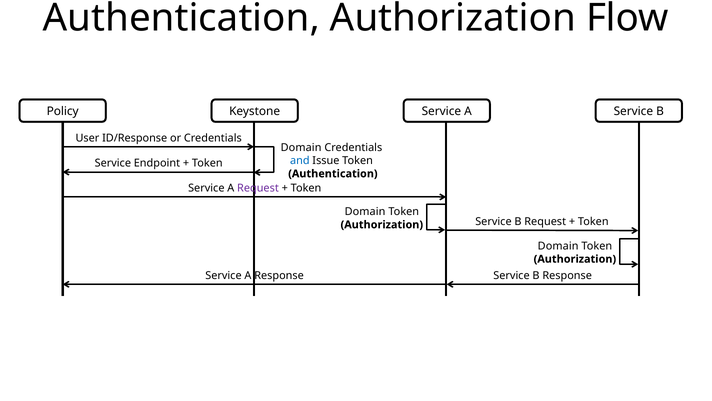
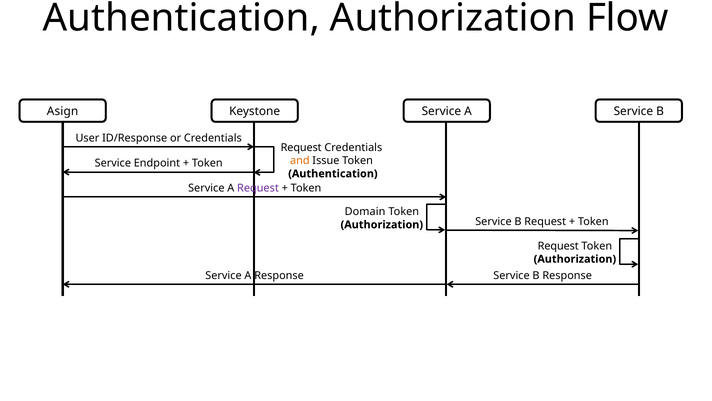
Policy: Policy -> Asign (63, 111)
Domain: Domain -> Request (301, 147)
and colour: blue -> orange (300, 160)
Domain: Domain -> Request (558, 246)
